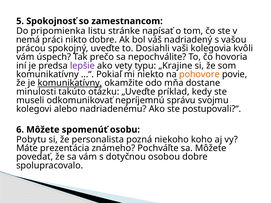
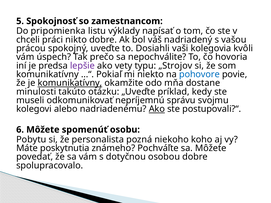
stránke: stránke -> výklady (124, 31)
nemá: nemá -> chceli (28, 40)
„Krajine: „Krajine -> „Strojov (175, 66)
pohovore colour: orange -> blue (199, 74)
Ako underline: none -> present (157, 109)
prezentácia: prezentácia -> poskytnutia (65, 148)
